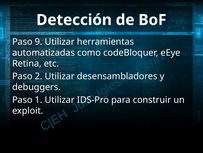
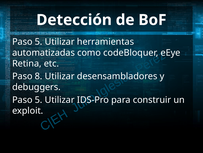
9: 9 -> 5 (39, 42)
2: 2 -> 8 (39, 76)
1: 1 -> 5 (39, 99)
